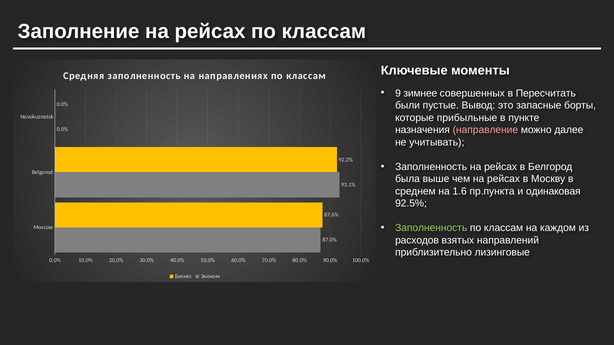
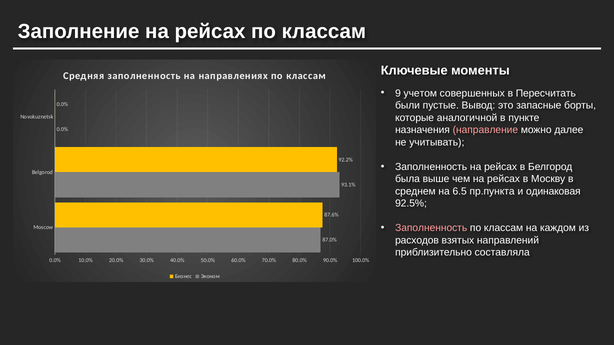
зимнее: зимнее -> учетом (420, 93)
прибыльные: прибыльные -> аналогичной (467, 118)
1.6: 1.6 -> 6.5 (460, 191)
Заполненность colour: light green -> pink (431, 228)
лизинговые: лизинговые -> составляла (502, 253)
